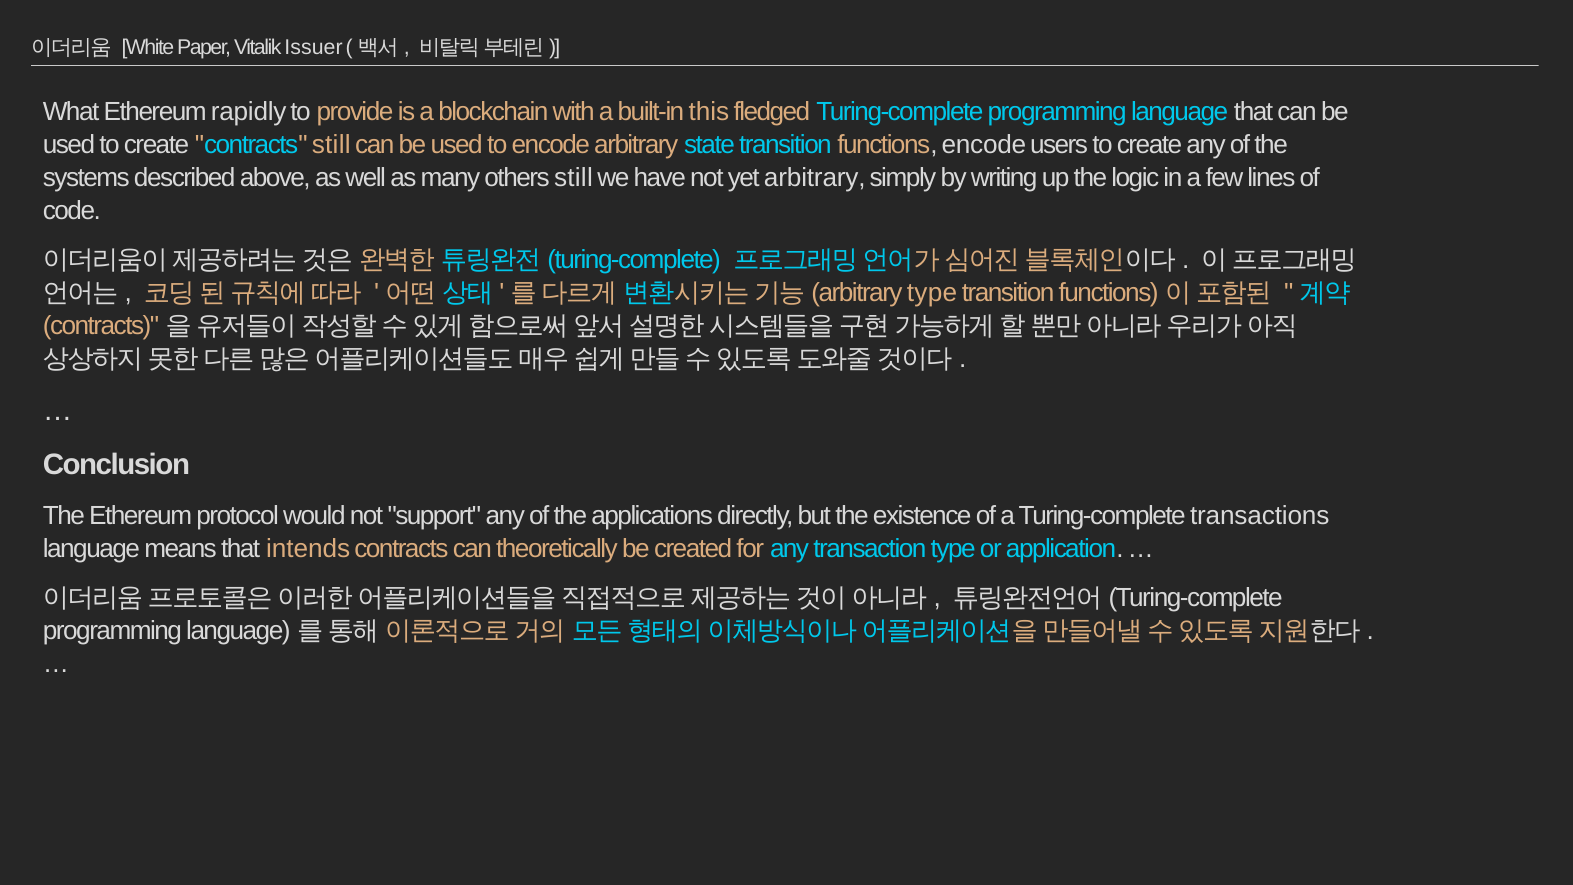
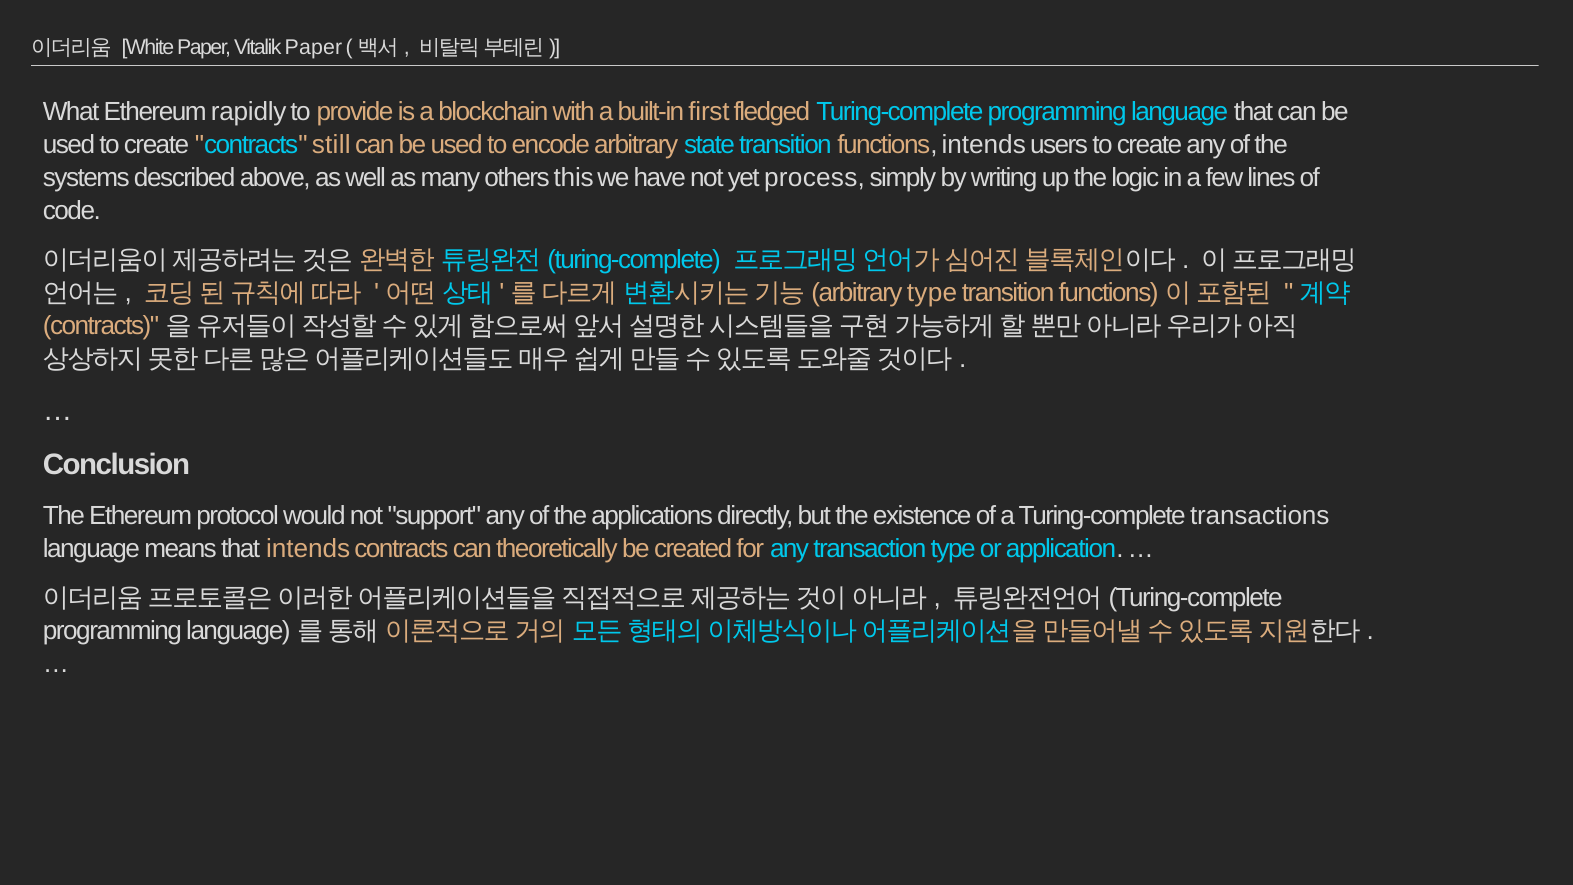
Vitalik Issuer: Issuer -> Paper (313, 47)
this: this -> first (709, 112)
functions encode: encode -> intends (984, 145)
others still: still -> this (574, 178)
yet arbitrary: arbitrary -> process (815, 178)
